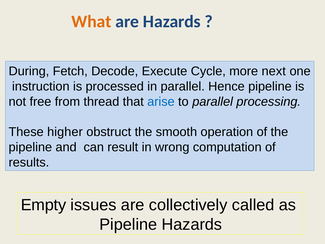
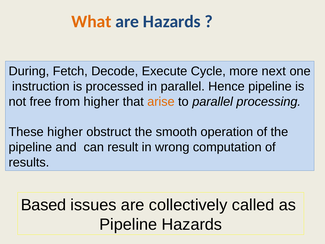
from thread: thread -> higher (101, 101)
arise colour: blue -> orange (161, 101)
Empty: Empty -> Based (43, 205)
